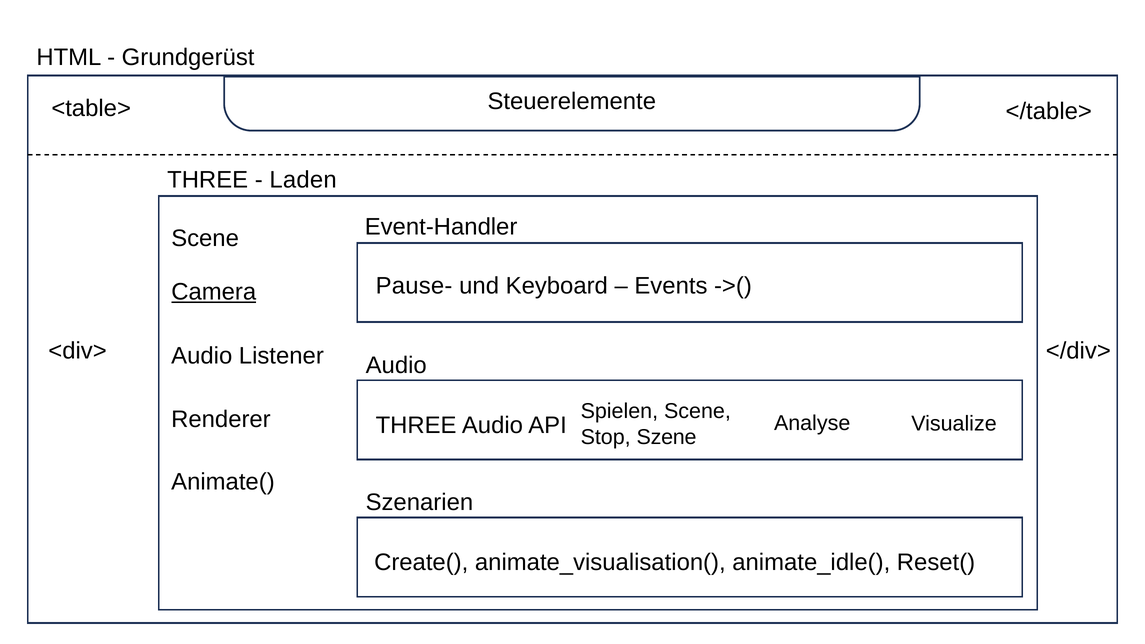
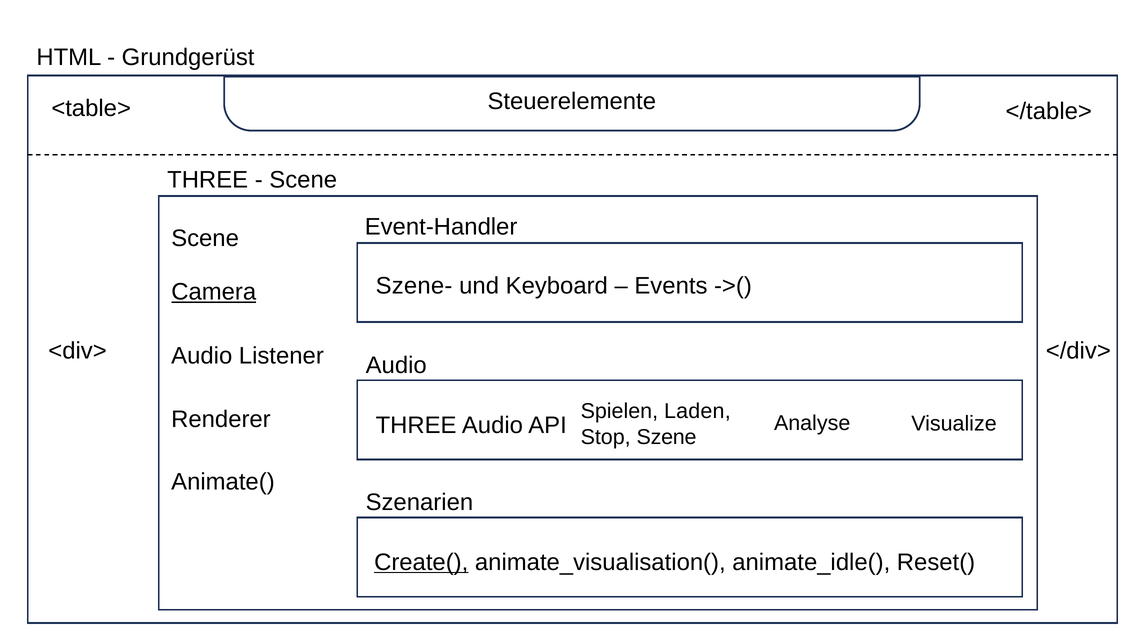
Laden: Laden -> Scene (303, 180)
Pause-: Pause- -> Szene- (414, 286)
Spielen Scene: Scene -> Laden (697, 411)
Create( underline: none -> present (421, 562)
